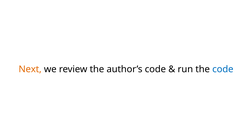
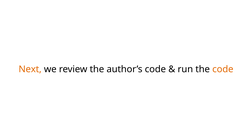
code colour: blue -> orange (223, 69)
